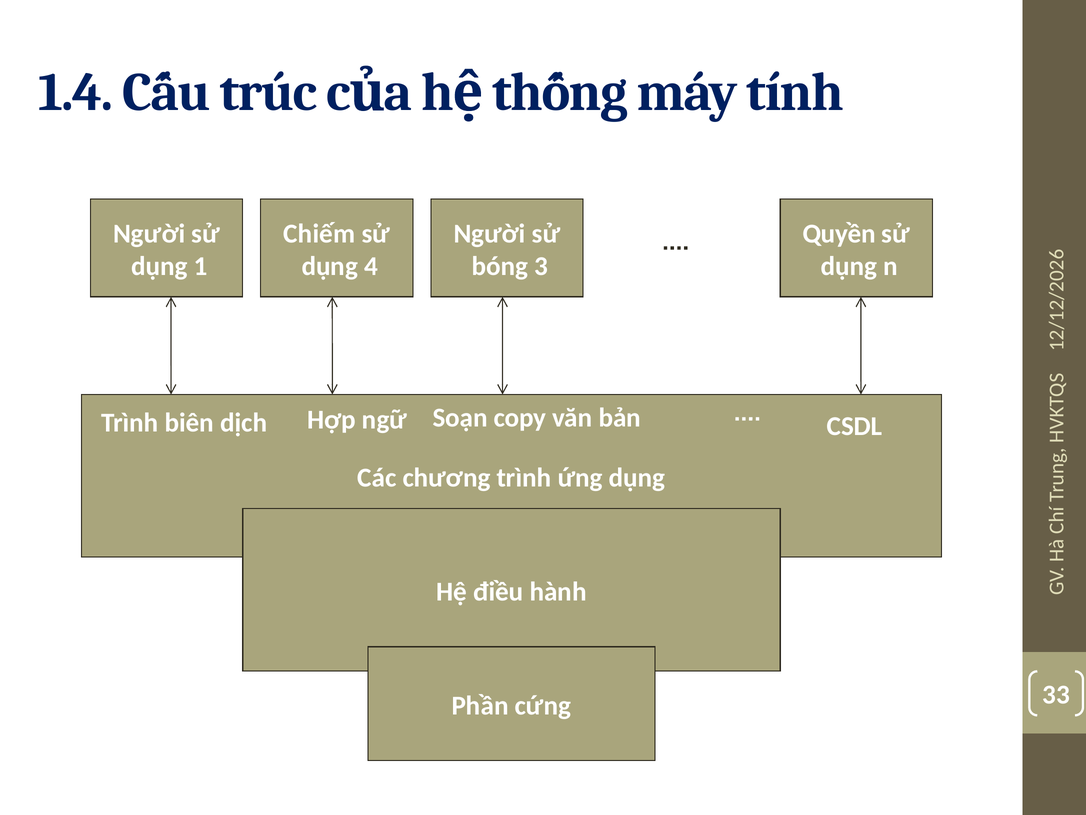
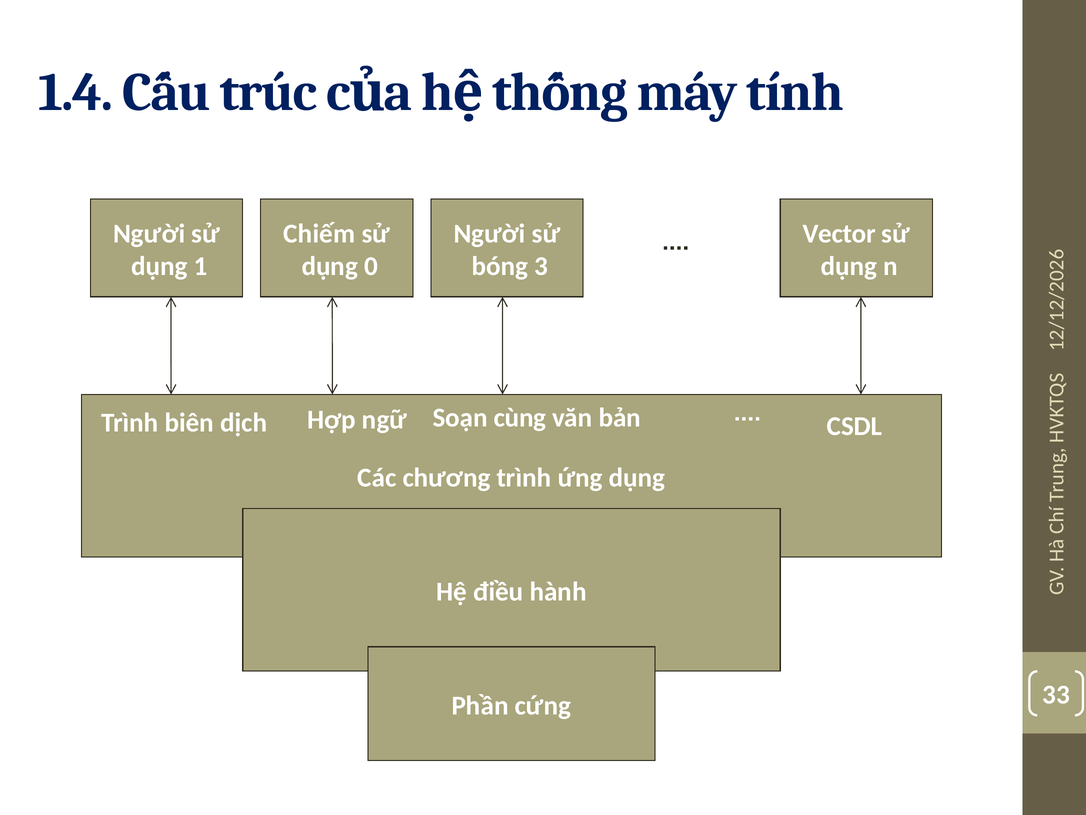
Quyền: Quyền -> Vector (839, 233)
dụng 4: 4 -> 0 (371, 266)
copy: copy -> cùng (520, 418)
